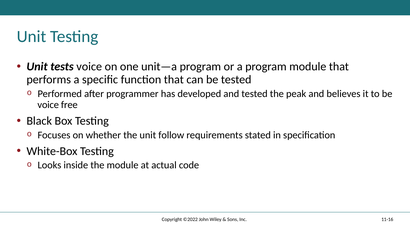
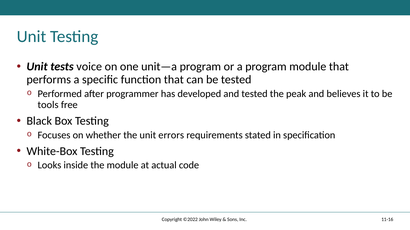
voice: voice -> tools (48, 105)
follow: follow -> errors (171, 135)
